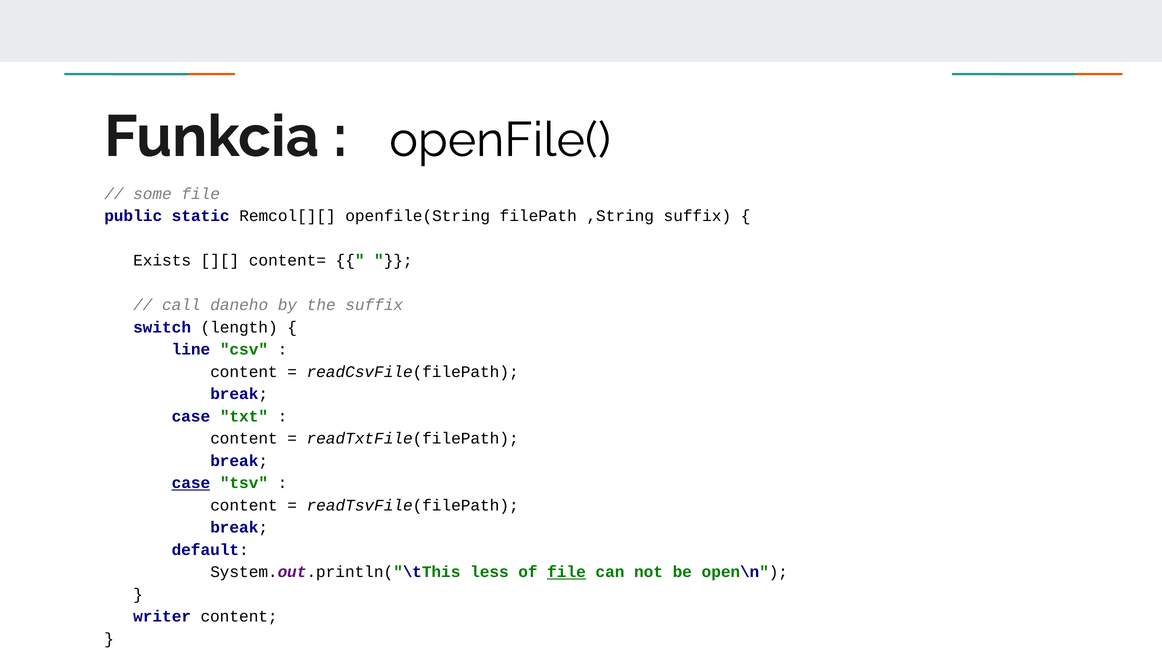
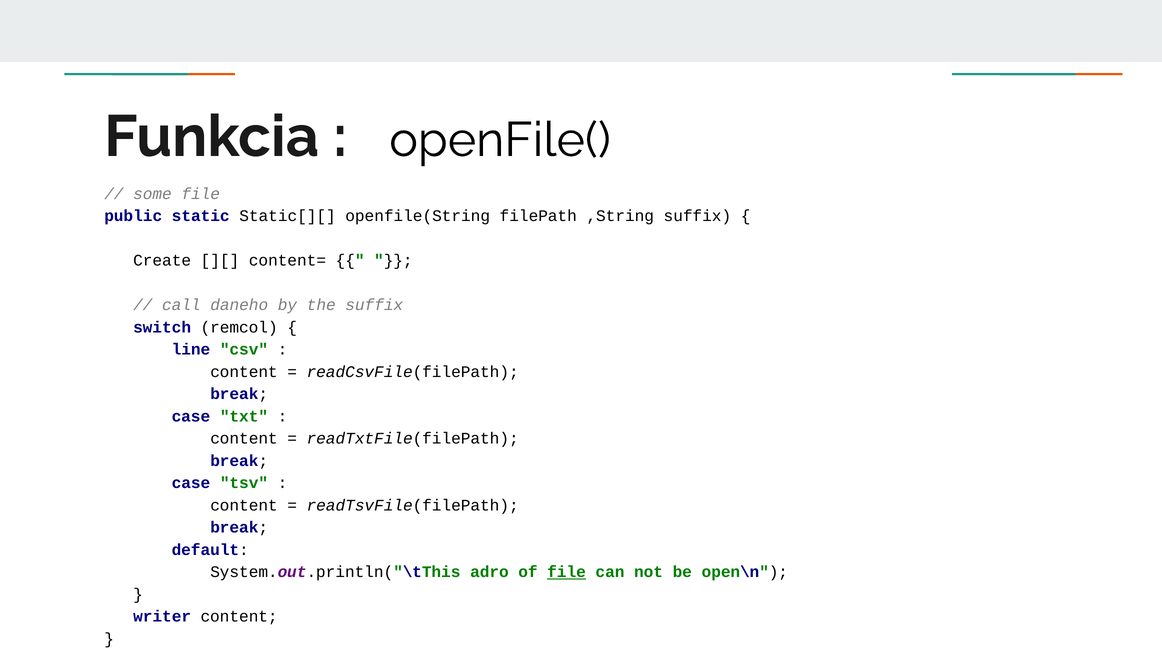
Remcol[][: Remcol[][ -> Static[][ (288, 216)
Exists: Exists -> Create (162, 261)
length: length -> remcol (239, 328)
case underline: present -> none (191, 484)
less: less -> adro (489, 573)
